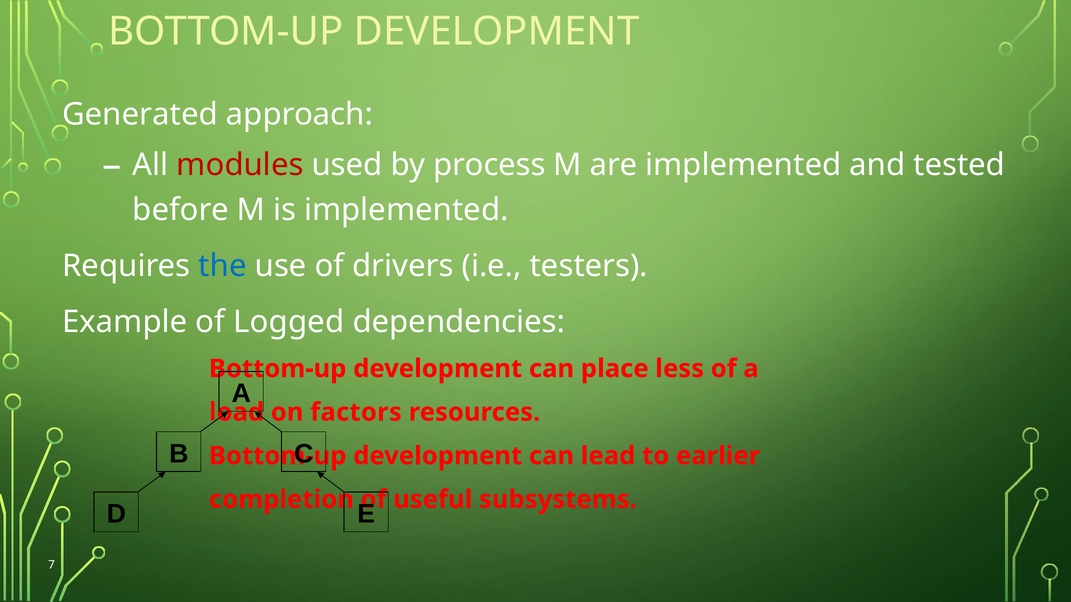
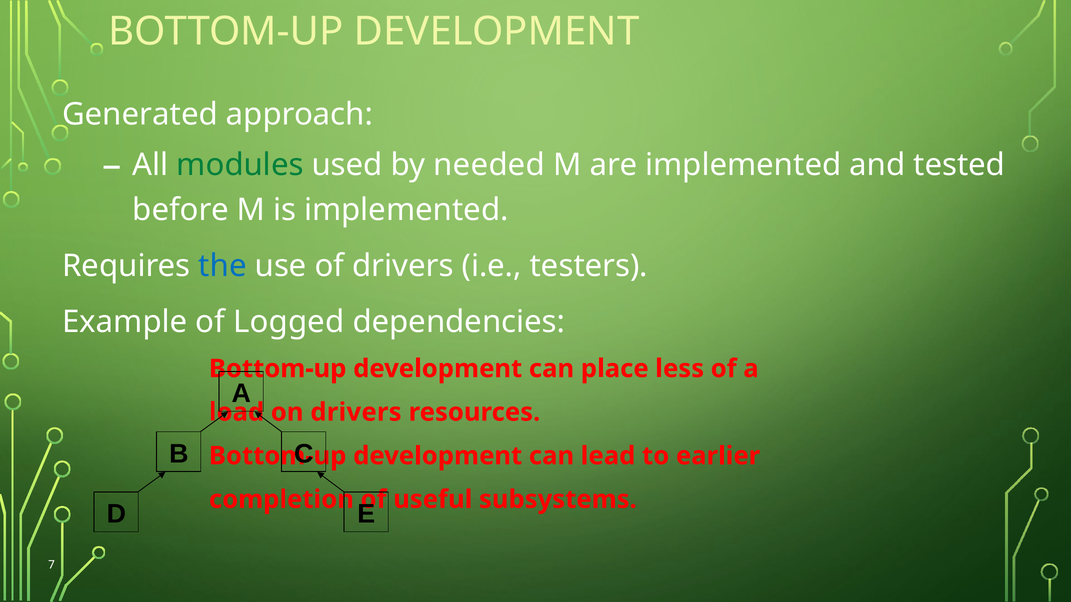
modules colour: red -> green (240, 165)
process: process -> needed (489, 165)
on factors: factors -> drivers (356, 413)
